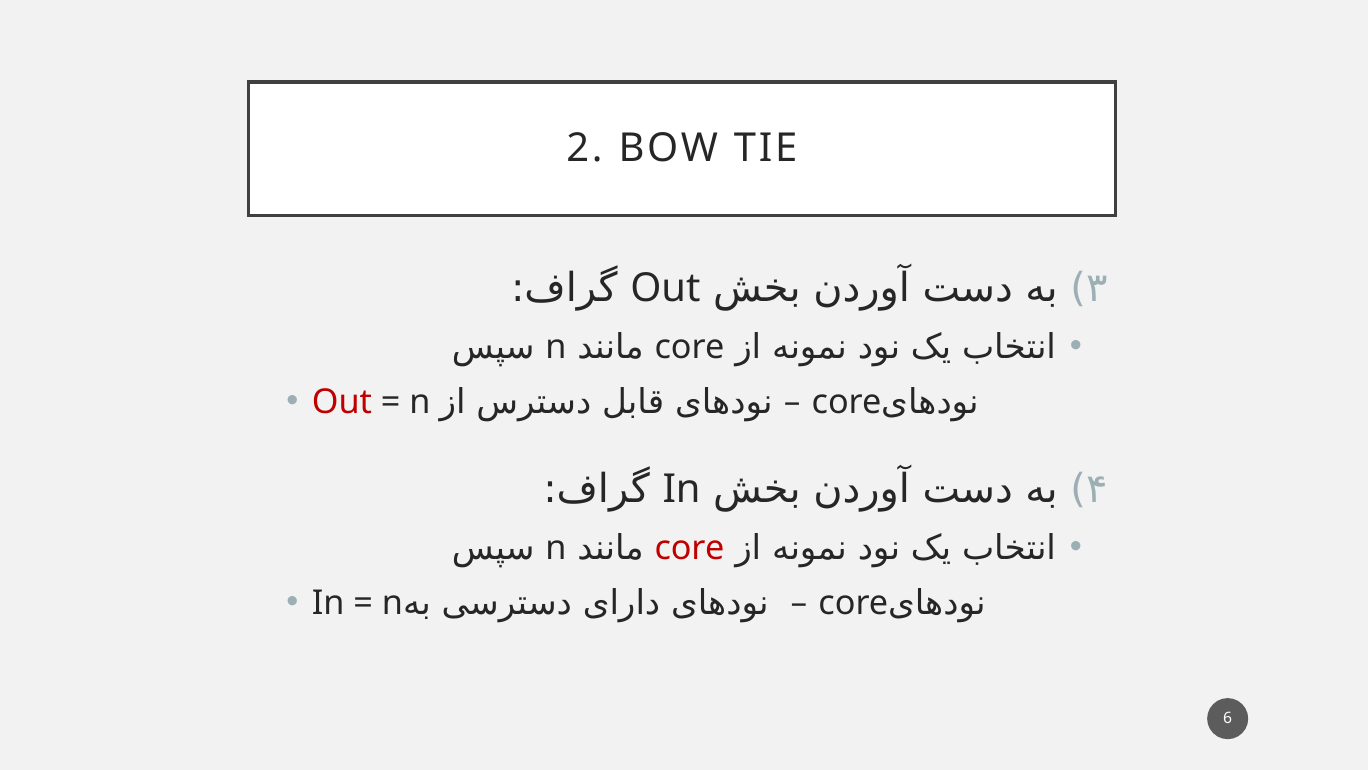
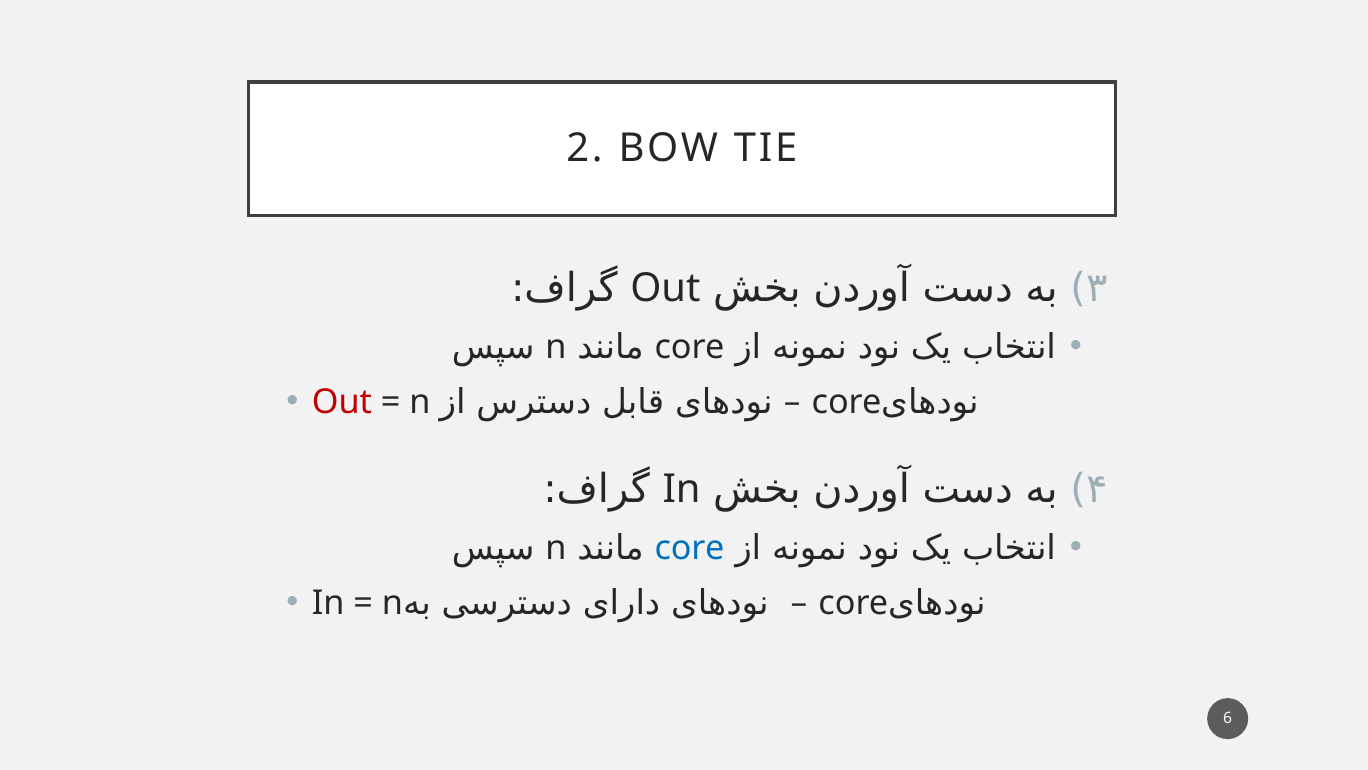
core colour: red -> blue (690, 548)
